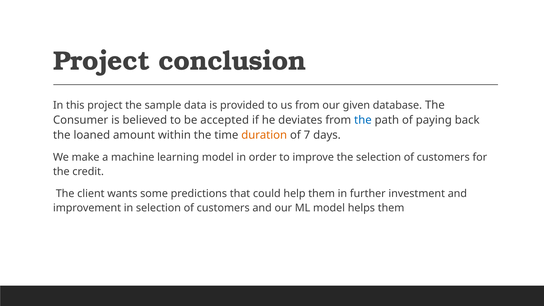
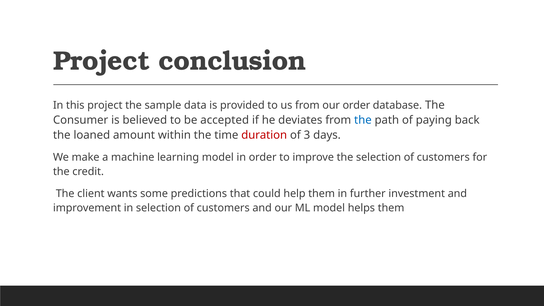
our given: given -> order (356, 105)
duration colour: orange -> red (264, 135)
7: 7 -> 3 (307, 135)
